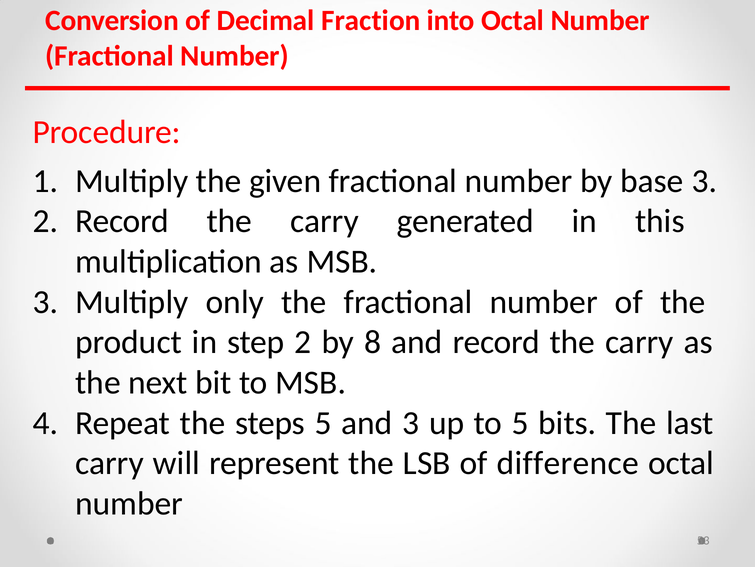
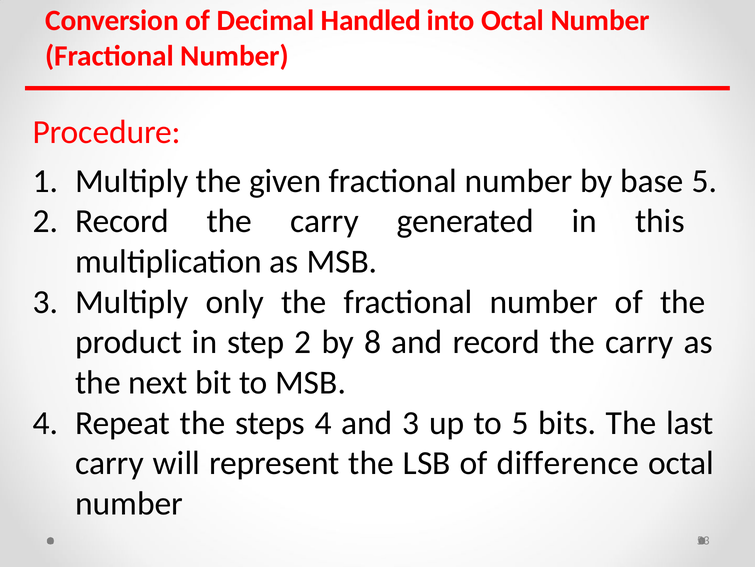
Fraction: Fraction -> Handled (371, 21)
base 3: 3 -> 5 (705, 181)
steps 5: 5 -> 4 (323, 422)
